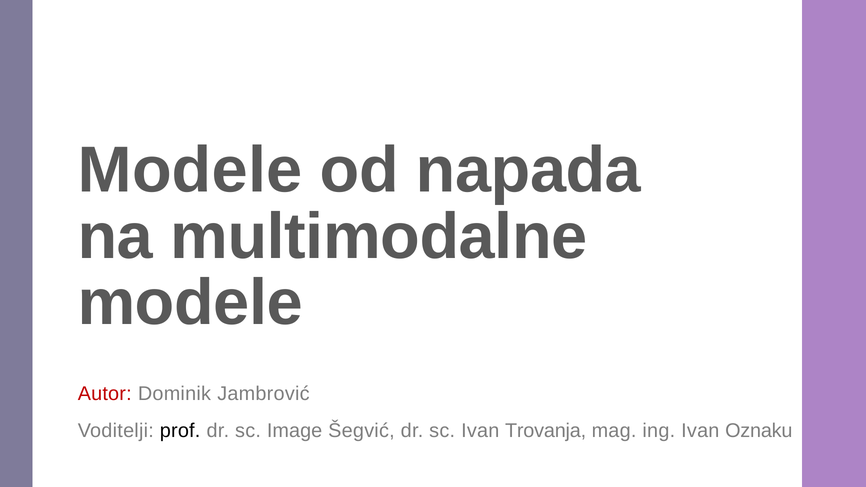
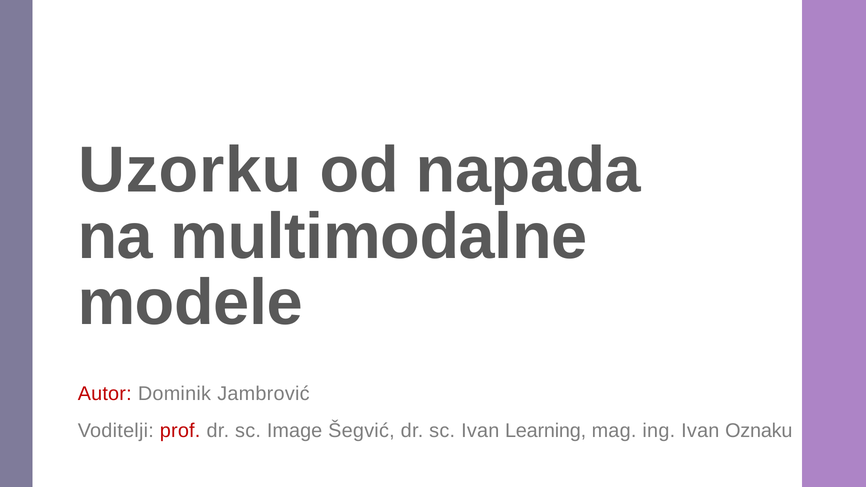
Modele: Modele -> Uzorku (190, 171)
prof colour: black -> red (180, 431)
Trovanja: Trovanja -> Learning (546, 431)
